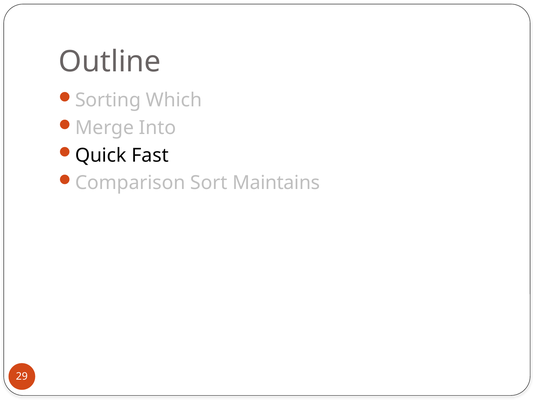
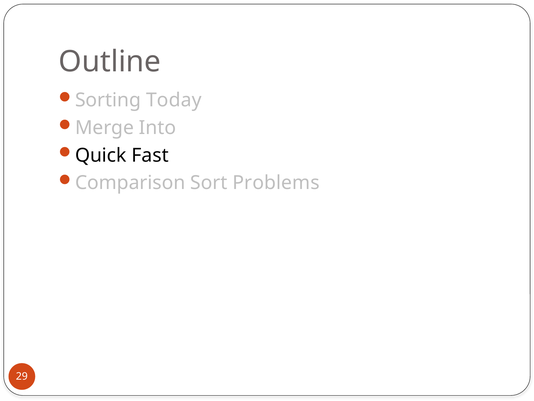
Which: Which -> Today (174, 100)
Maintains: Maintains -> Problems (276, 183)
